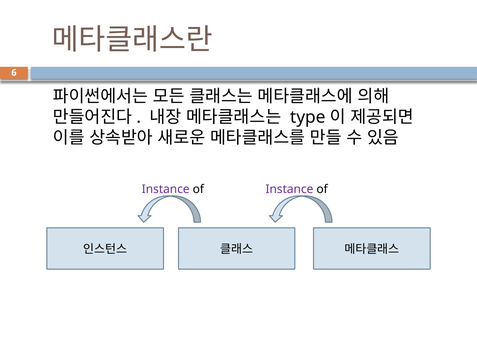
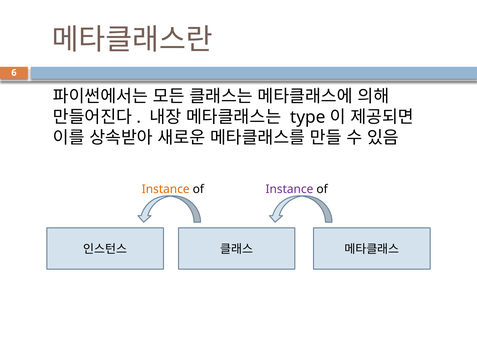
Instance colour: purple -> orange (166, 189)
